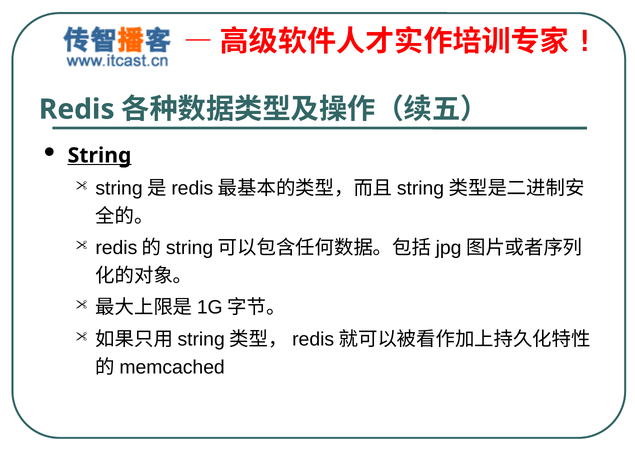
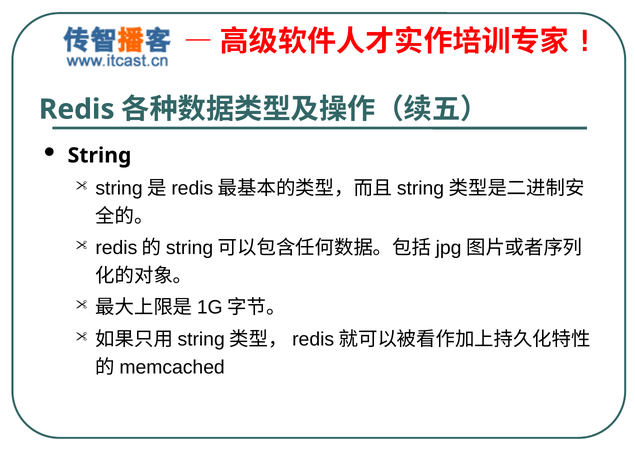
String underline: present -> none (100, 156)
